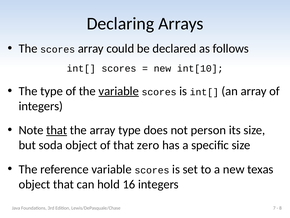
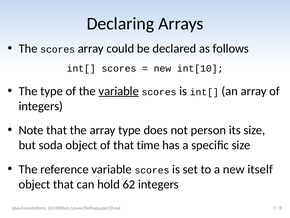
that underline: present -> none (57, 130)
zero: zero -> time (148, 145)
texas: texas -> itself (260, 169)
16: 16 -> 62 (129, 184)
